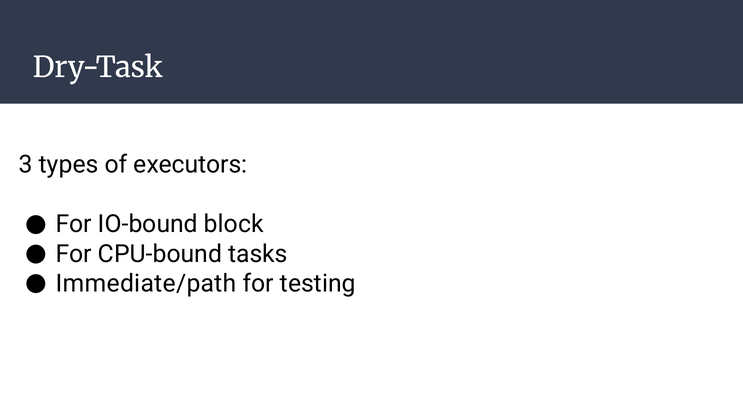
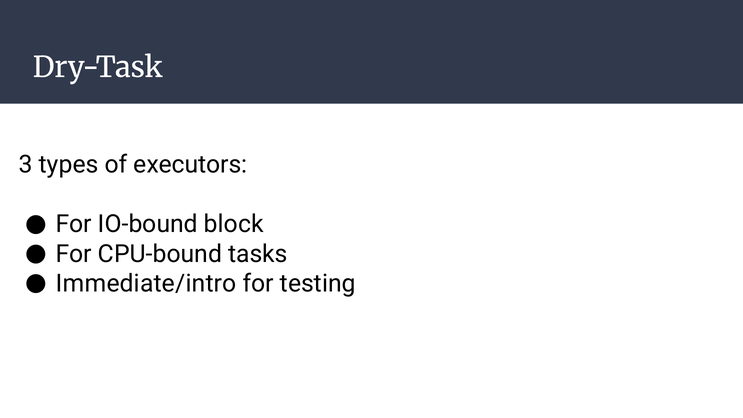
Immediate/path: Immediate/path -> Immediate/intro (146, 284)
